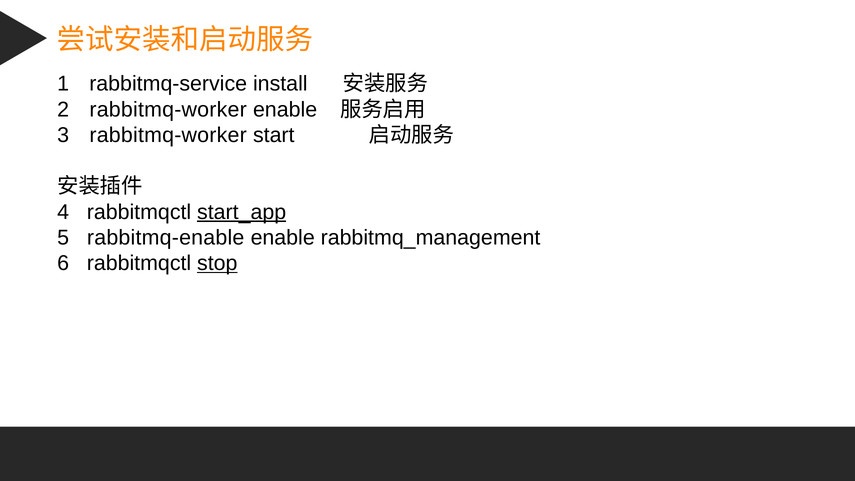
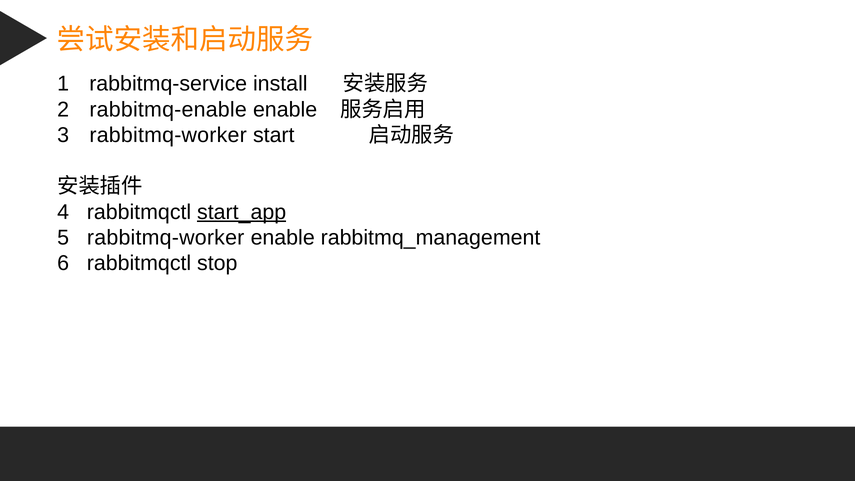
rabbitmq-worker: rabbitmq-worker -> rabbitmq-enable (168, 109)
5 rabbitmq-enable: rabbitmq-enable -> rabbitmq-worker (166, 238)
stop underline: present -> none (217, 263)
